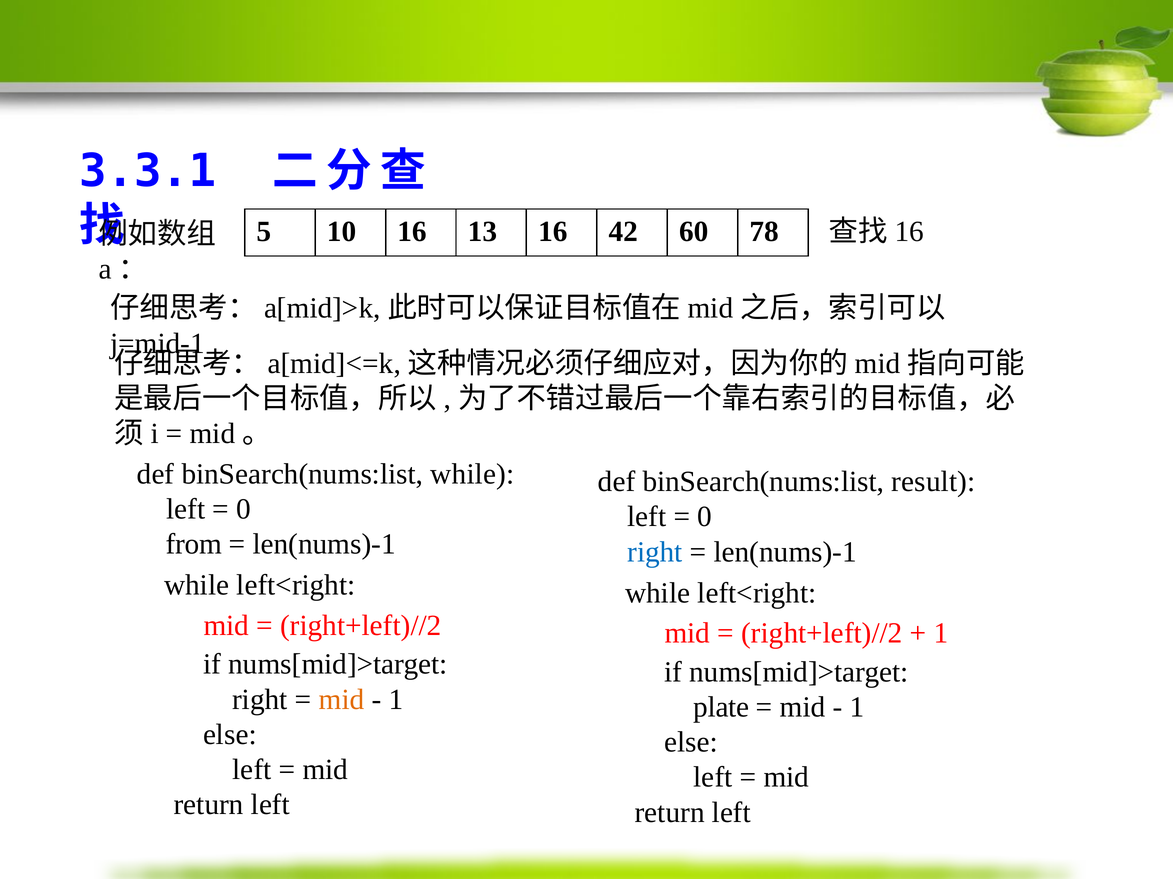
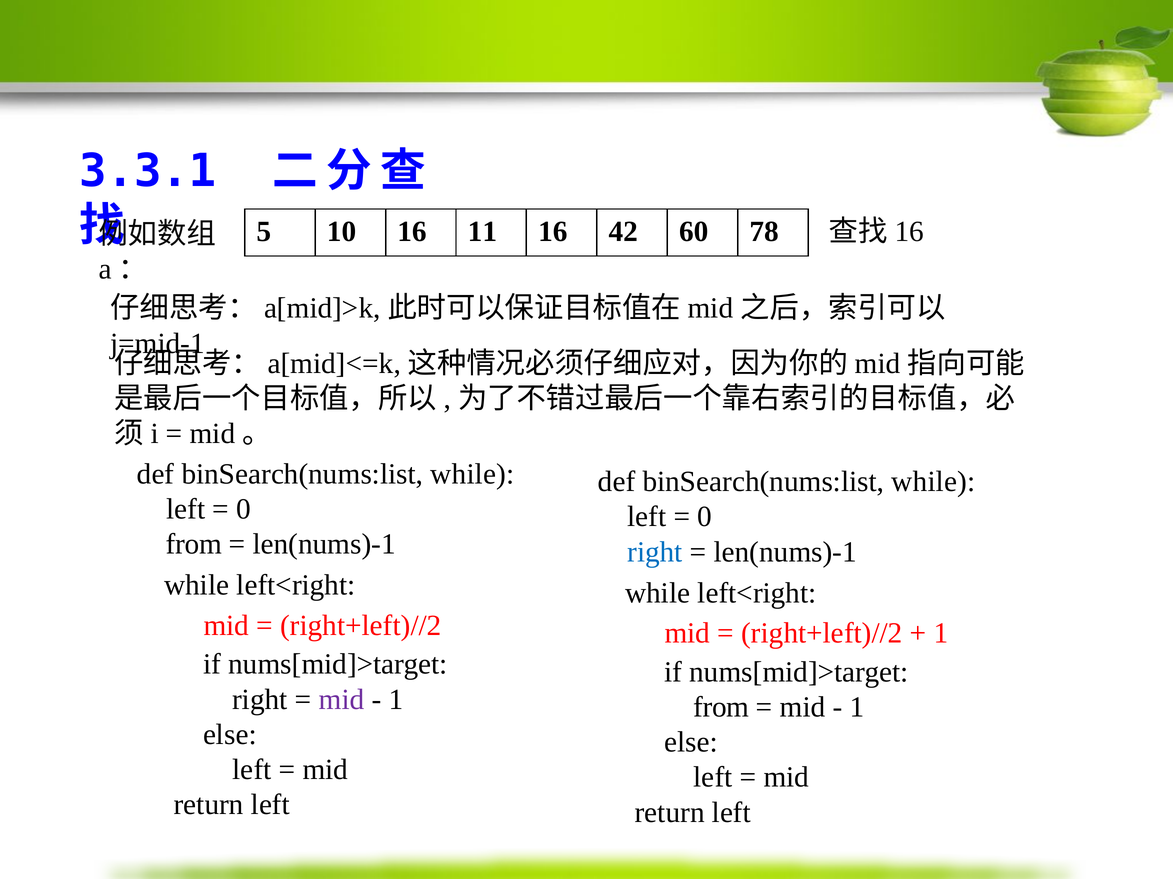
13: 13 -> 11 (482, 232)
result: result -> while (933, 482)
mid colour: orange -> purple (342, 700)
plate: plate -> from (721, 708)
